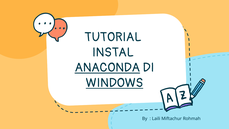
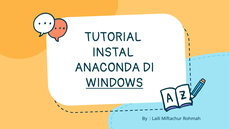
ANACONDA underline: present -> none (107, 68)
